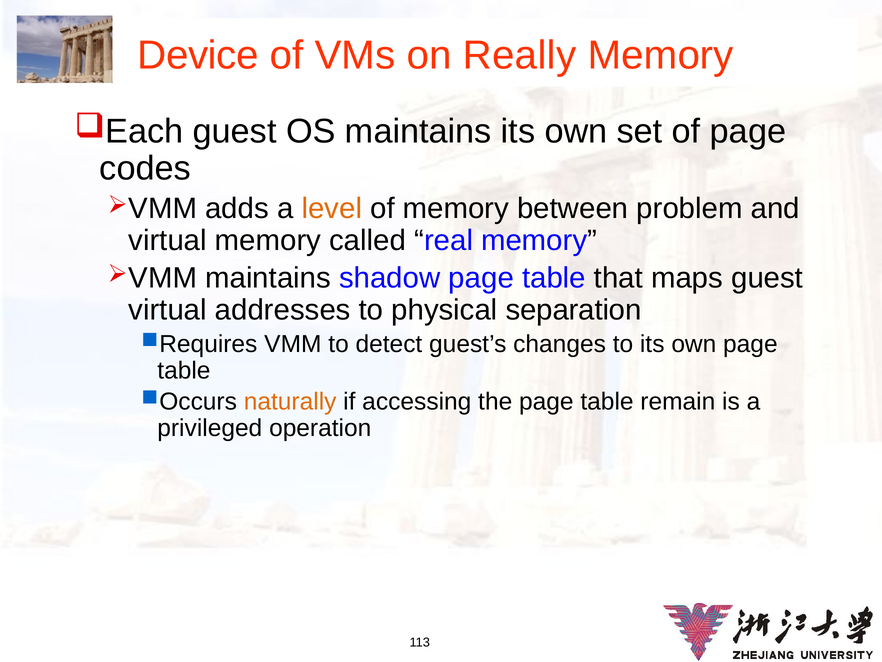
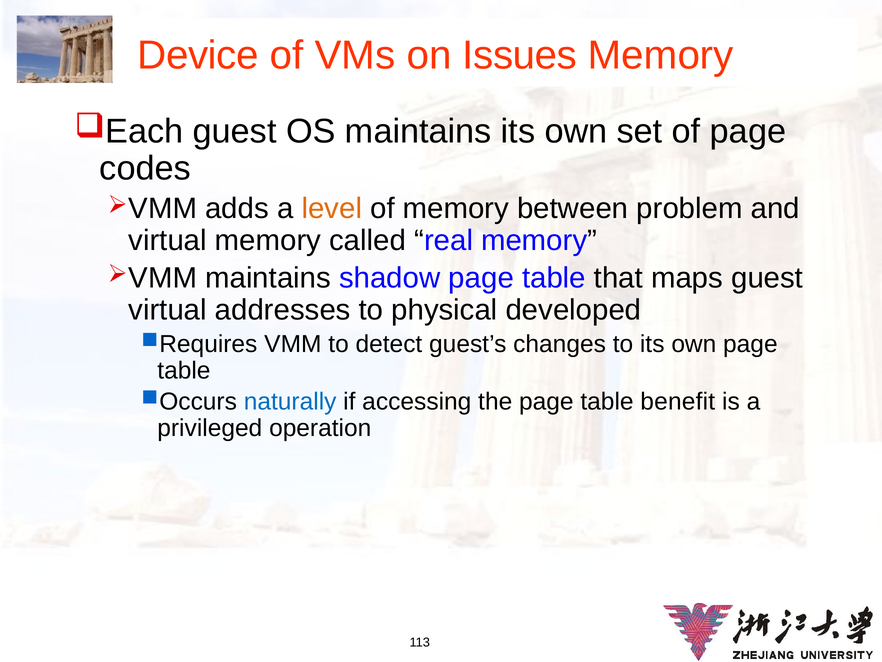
Really: Really -> Issues (520, 55)
separation: separation -> developed (573, 310)
naturally colour: orange -> blue (290, 401)
remain: remain -> benefit (678, 401)
